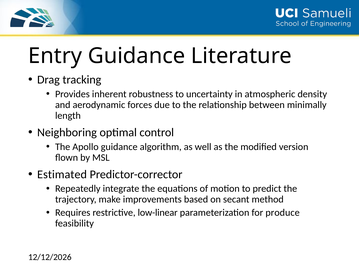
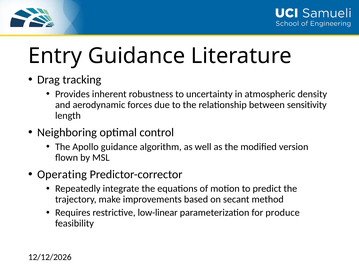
minimally: minimally -> sensitivity (307, 105)
Estimated: Estimated -> Operating (62, 174)
